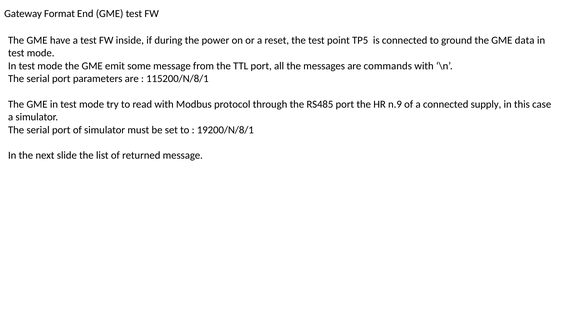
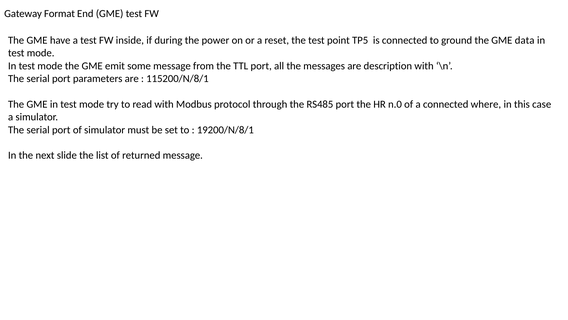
commands: commands -> description (388, 66)
n.9: n.9 -> n.0 (395, 104)
supply: supply -> where (486, 104)
